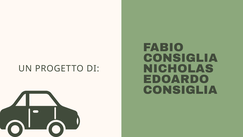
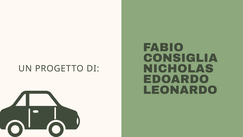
CONSIGLIA: CONSIGLIA -> LEONARDO (180, 90)
